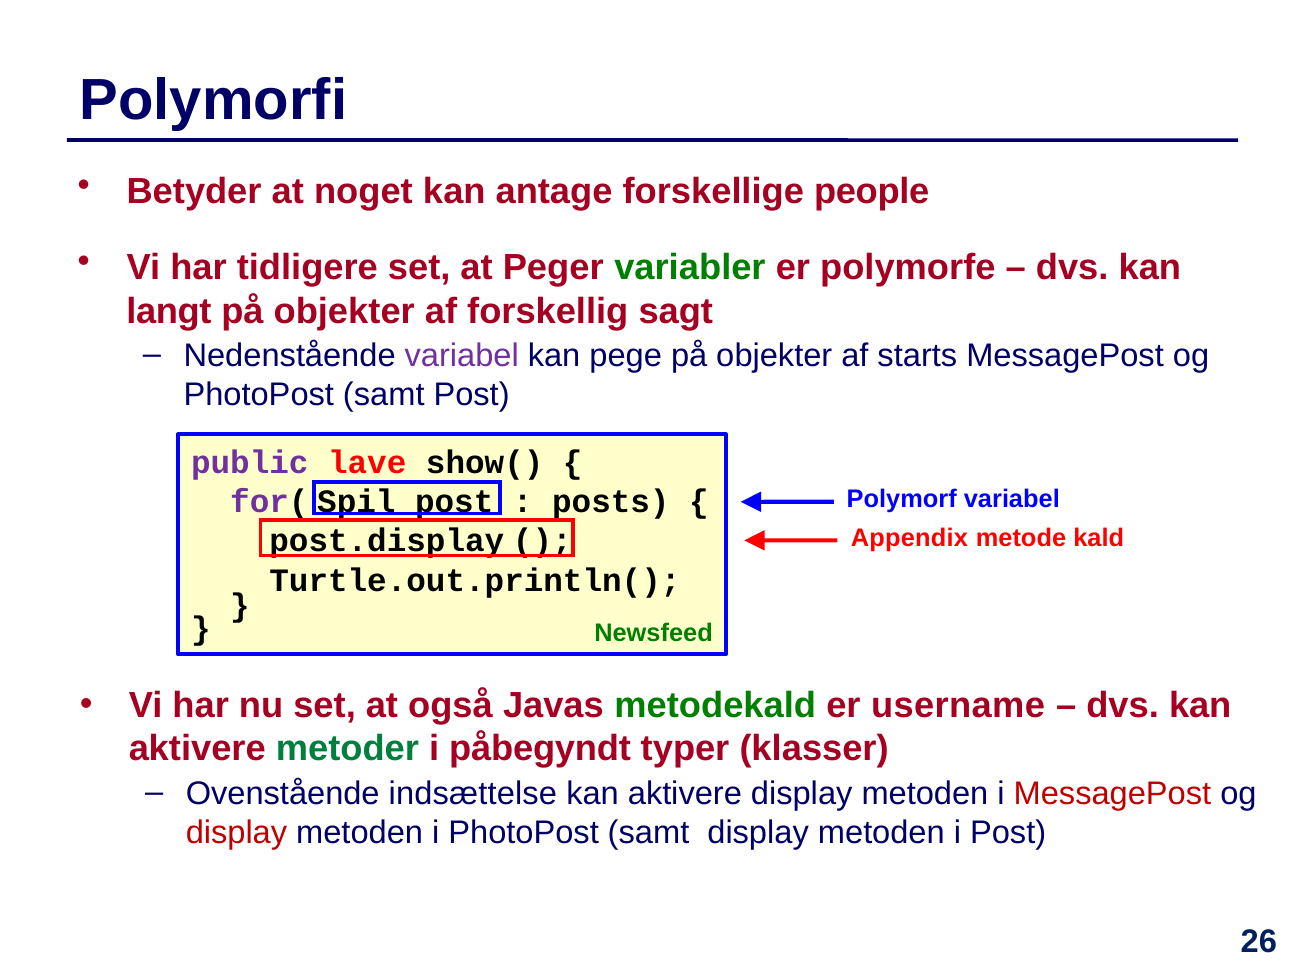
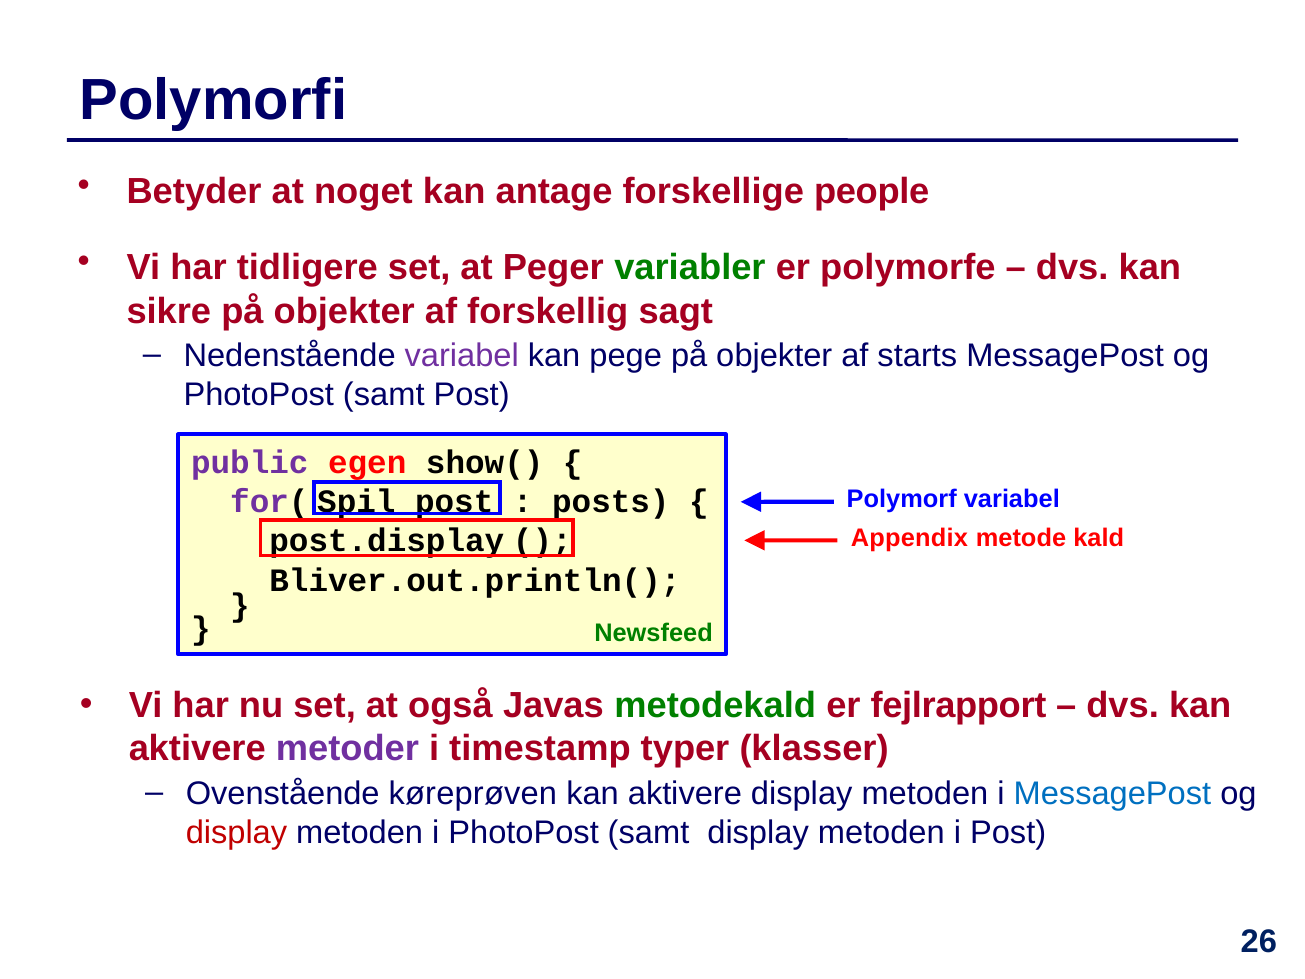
langt: langt -> sikre (169, 311)
lave: lave -> egen (367, 463)
Turtle.out.println(: Turtle.out.println( -> Bliver.out.println( (475, 580)
username: username -> fejlrapport (958, 705)
metoder colour: green -> purple (347, 749)
påbegyndt: påbegyndt -> timestamp (540, 749)
indsættelse: indsættelse -> køreprøven (473, 793)
MessagePost colour: red -> blue (1112, 793)
